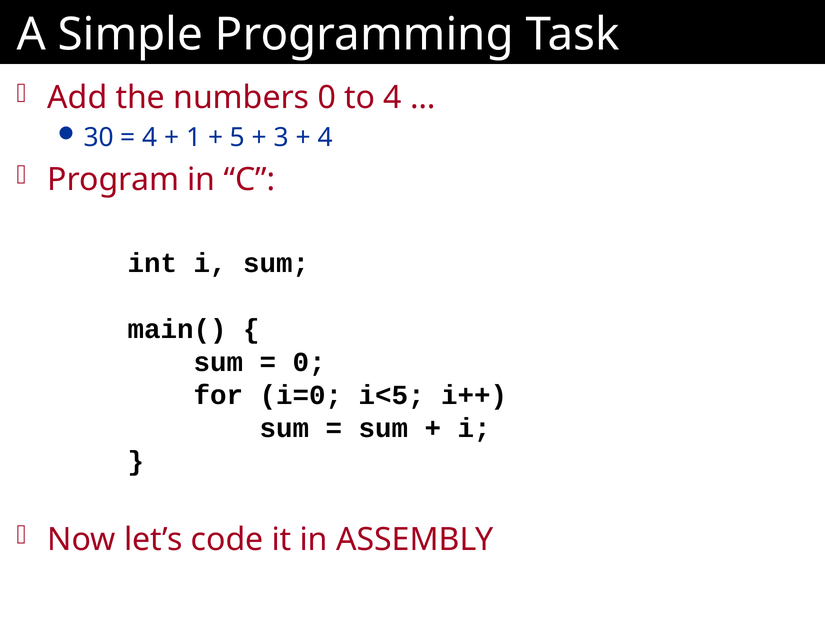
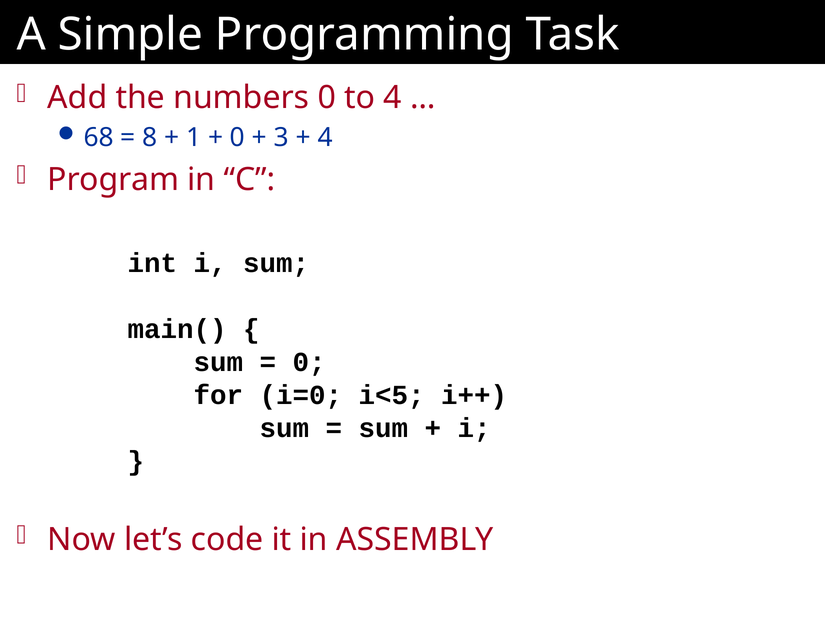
30: 30 -> 68 (99, 138)
4: 4 -> 8 (150, 138)
5: 5 -> 0 (238, 138)
